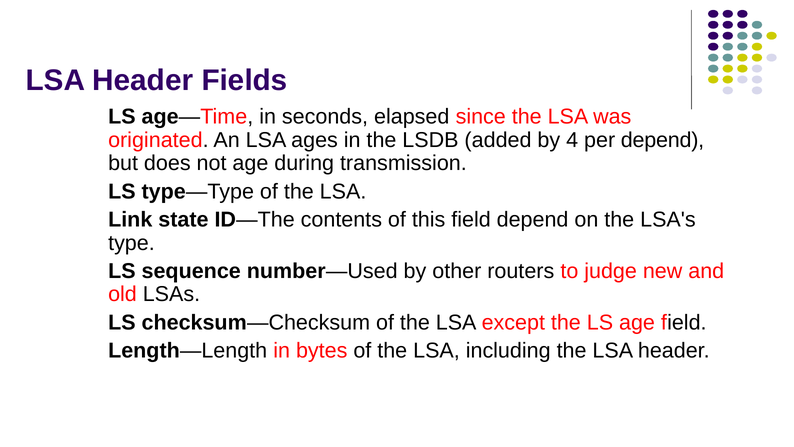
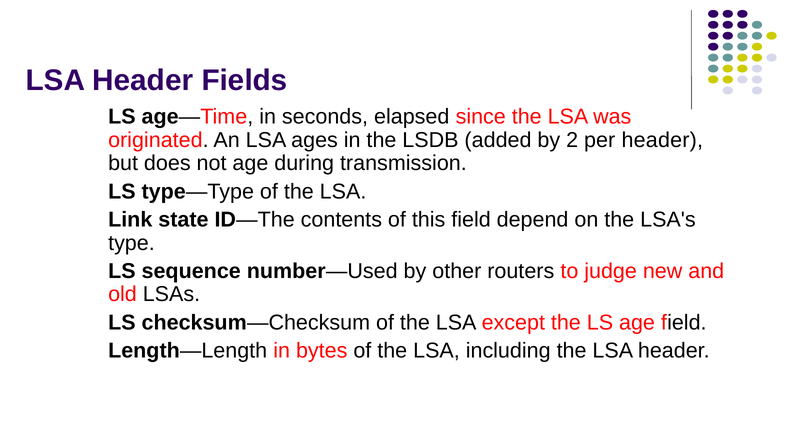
4: 4 -> 2 (572, 140)
per depend: depend -> header (662, 140)
